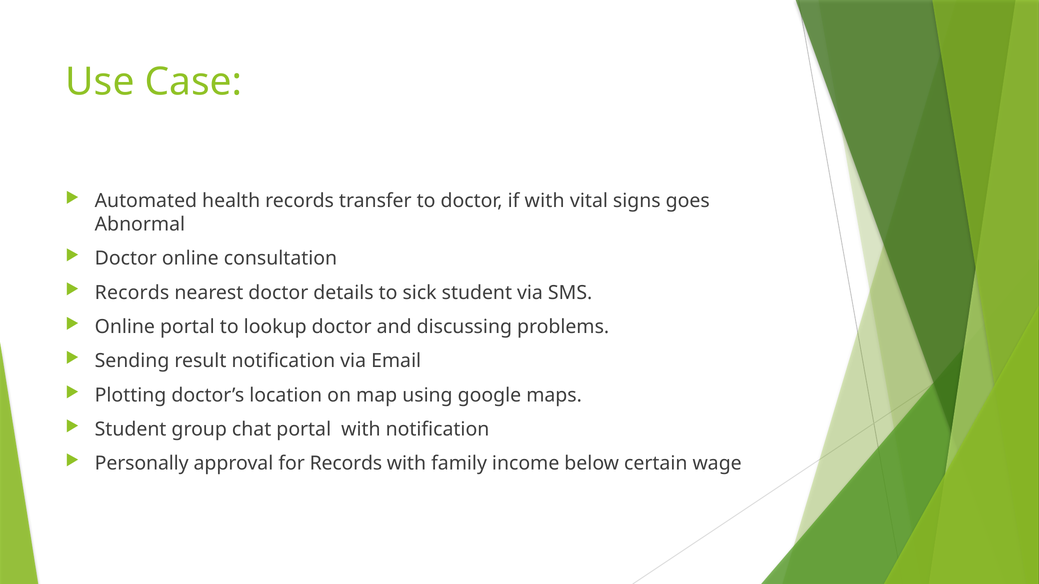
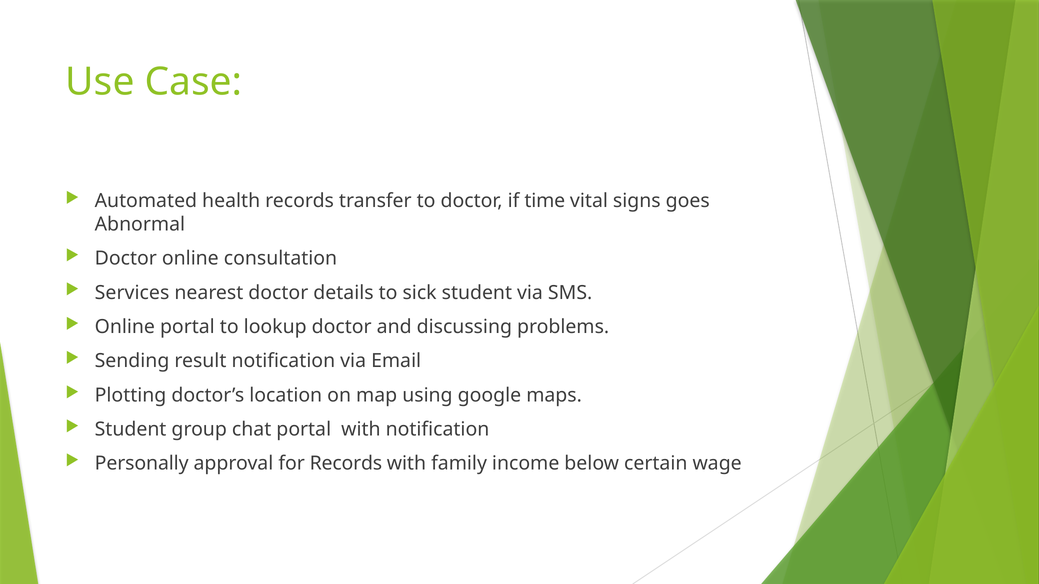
if with: with -> time (545, 201)
Records: Records -> Services (132, 293)
